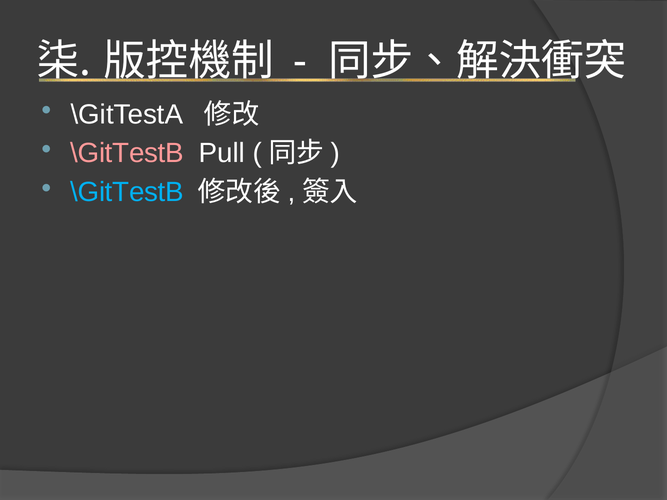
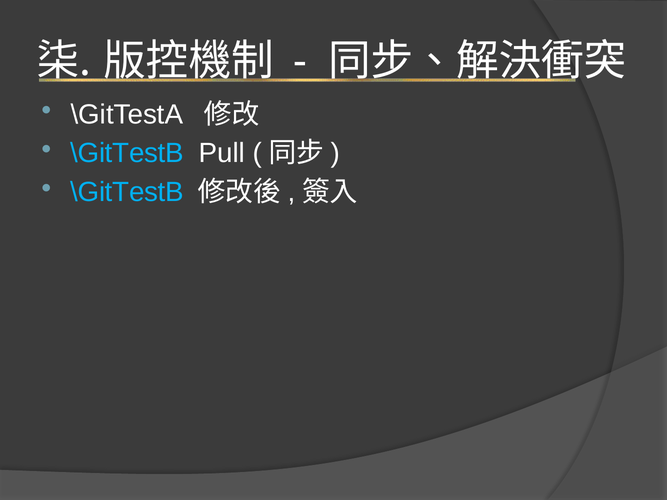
\GitTestB colour: pink -> light blue (127, 153)
